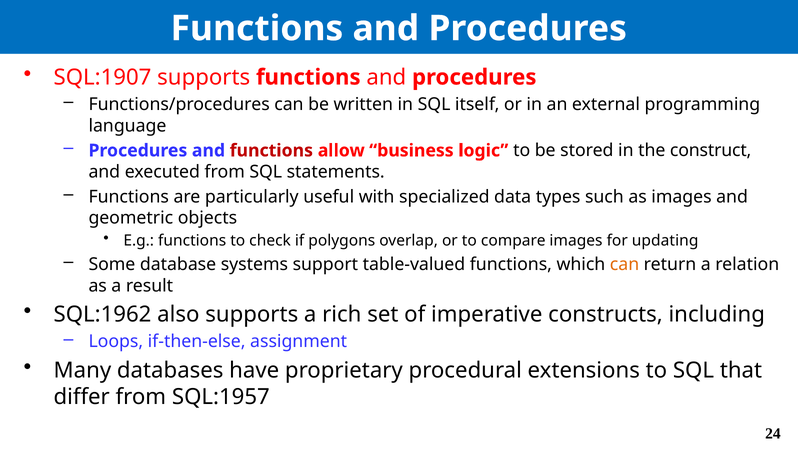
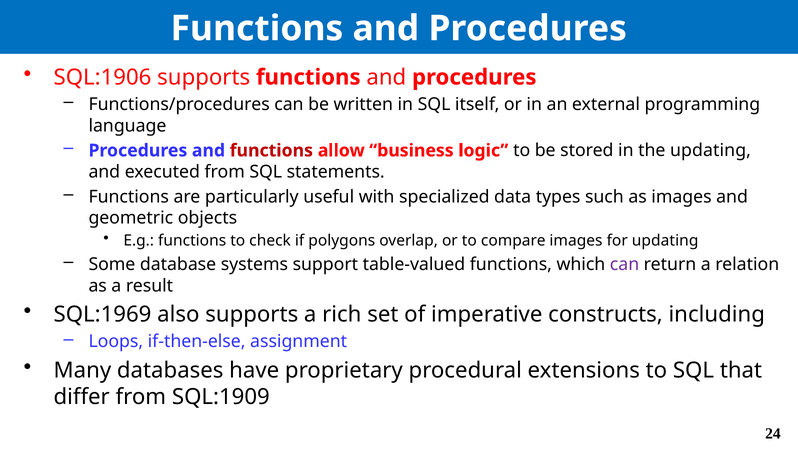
SQL:1907: SQL:1907 -> SQL:1906 (103, 77)
the construct: construct -> updating (711, 151)
can colour: orange -> purple (625, 264)
SQL:1962: SQL:1962 -> SQL:1969 (103, 314)
SQL:1957: SQL:1957 -> SQL:1909 (221, 397)
